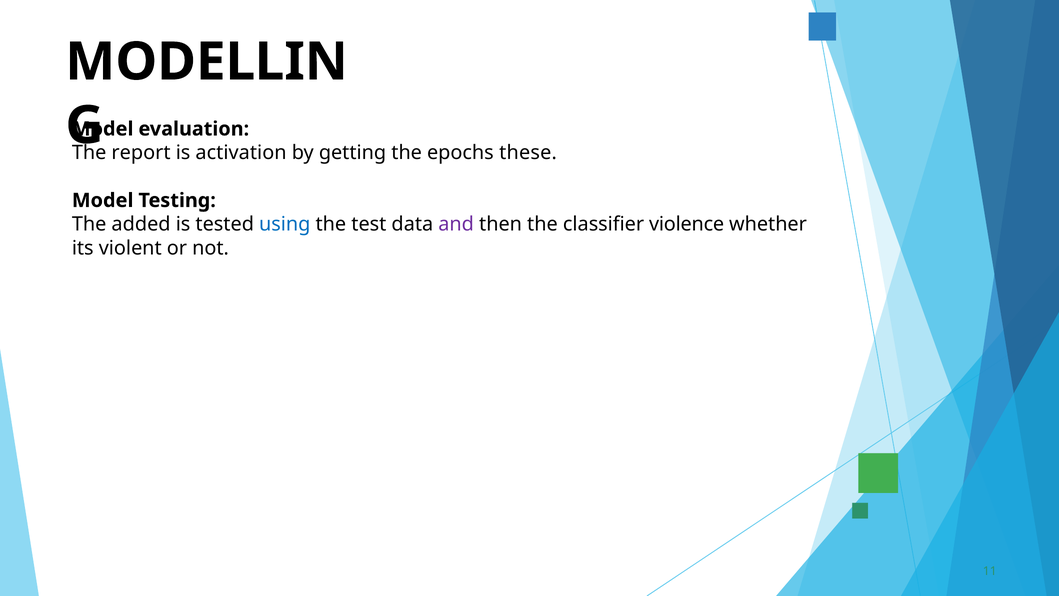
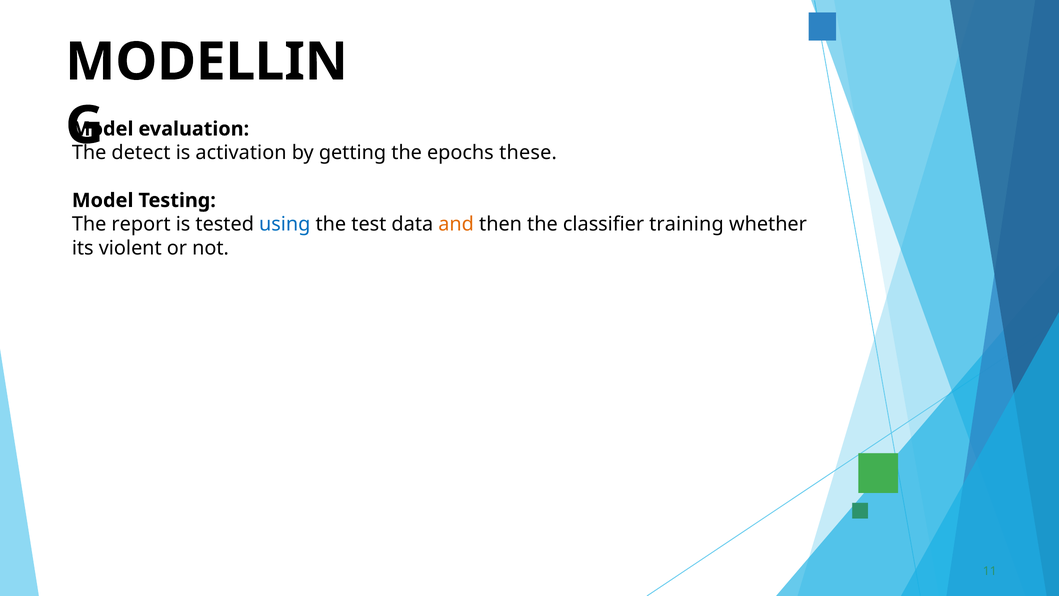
report: report -> detect (141, 153)
added: added -> report (141, 224)
and colour: purple -> orange (456, 224)
violence: violence -> training (686, 224)
